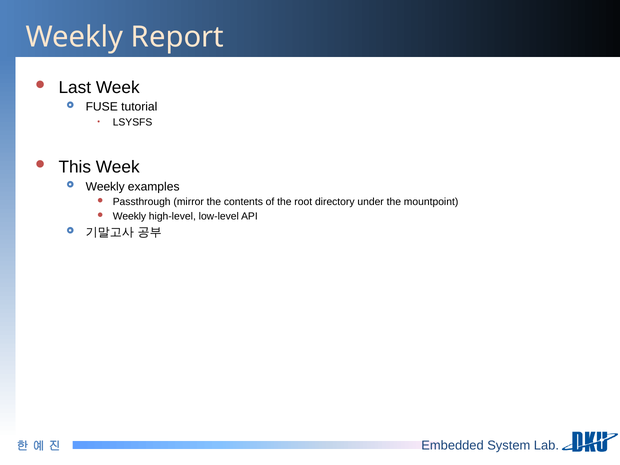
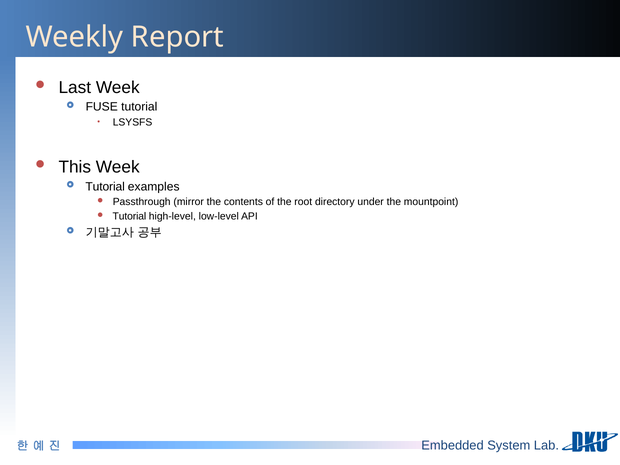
Weekly: Weekly -> Tutorial (105, 187)
Weekly: Weekly -> Tutorial (129, 216)
